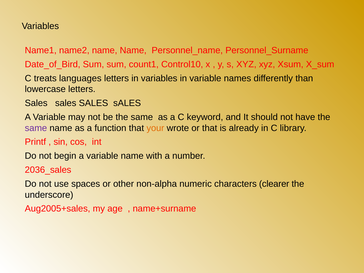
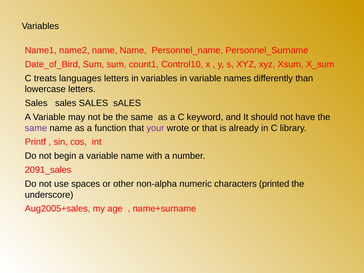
your colour: orange -> purple (155, 128)
2036_sales: 2036_sales -> 2091_sales (48, 170)
clearer: clearer -> printed (274, 184)
